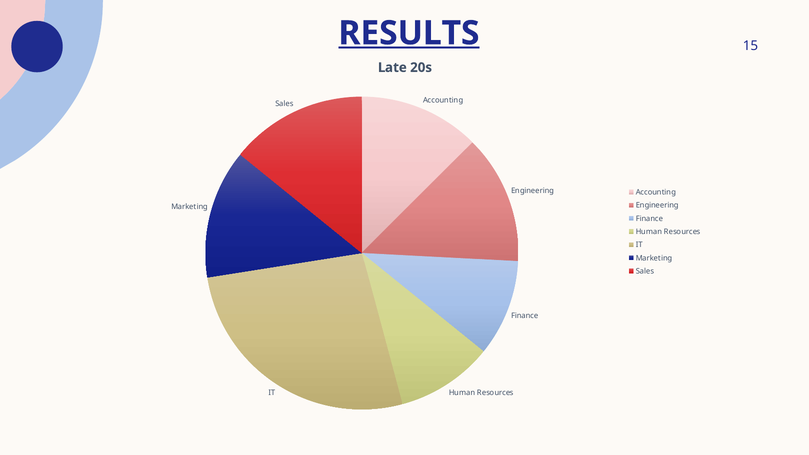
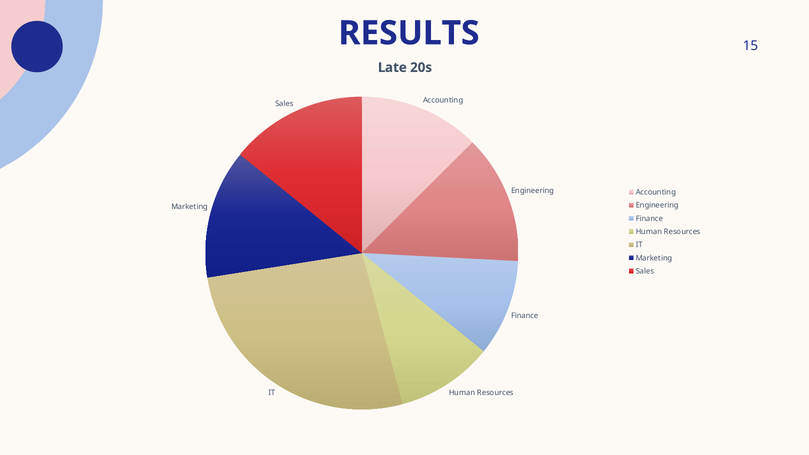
RESULTS underline: present -> none (409, 33)
